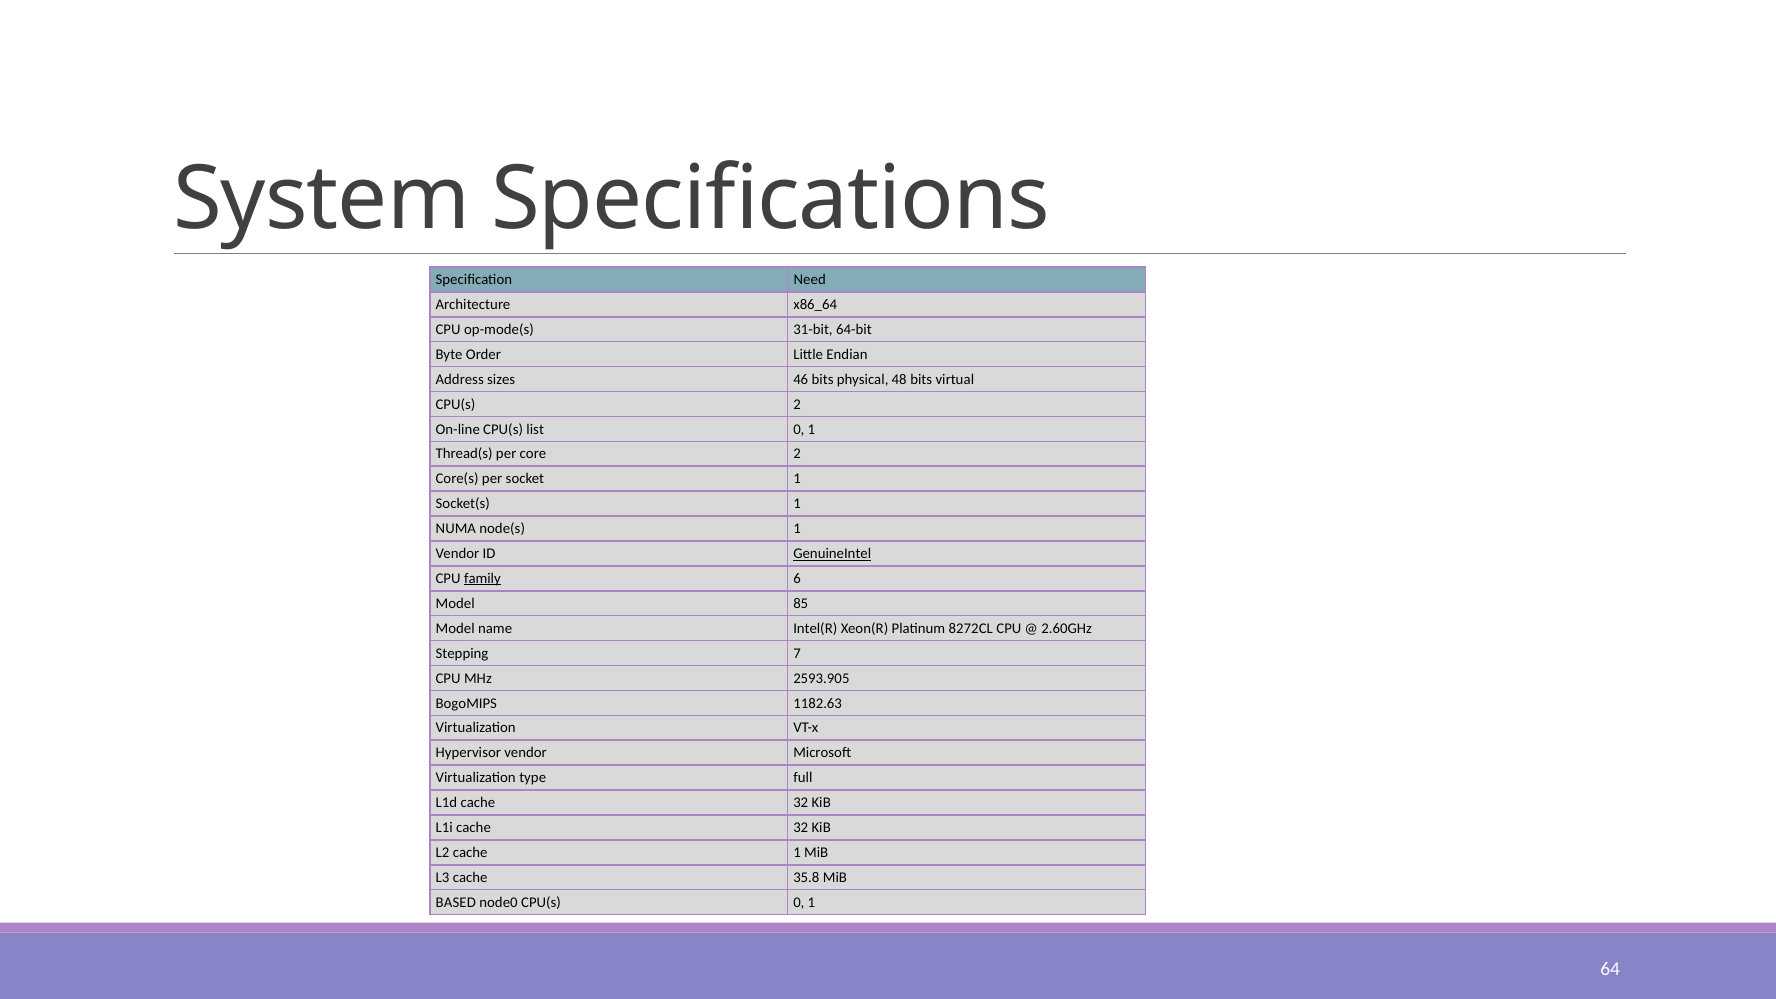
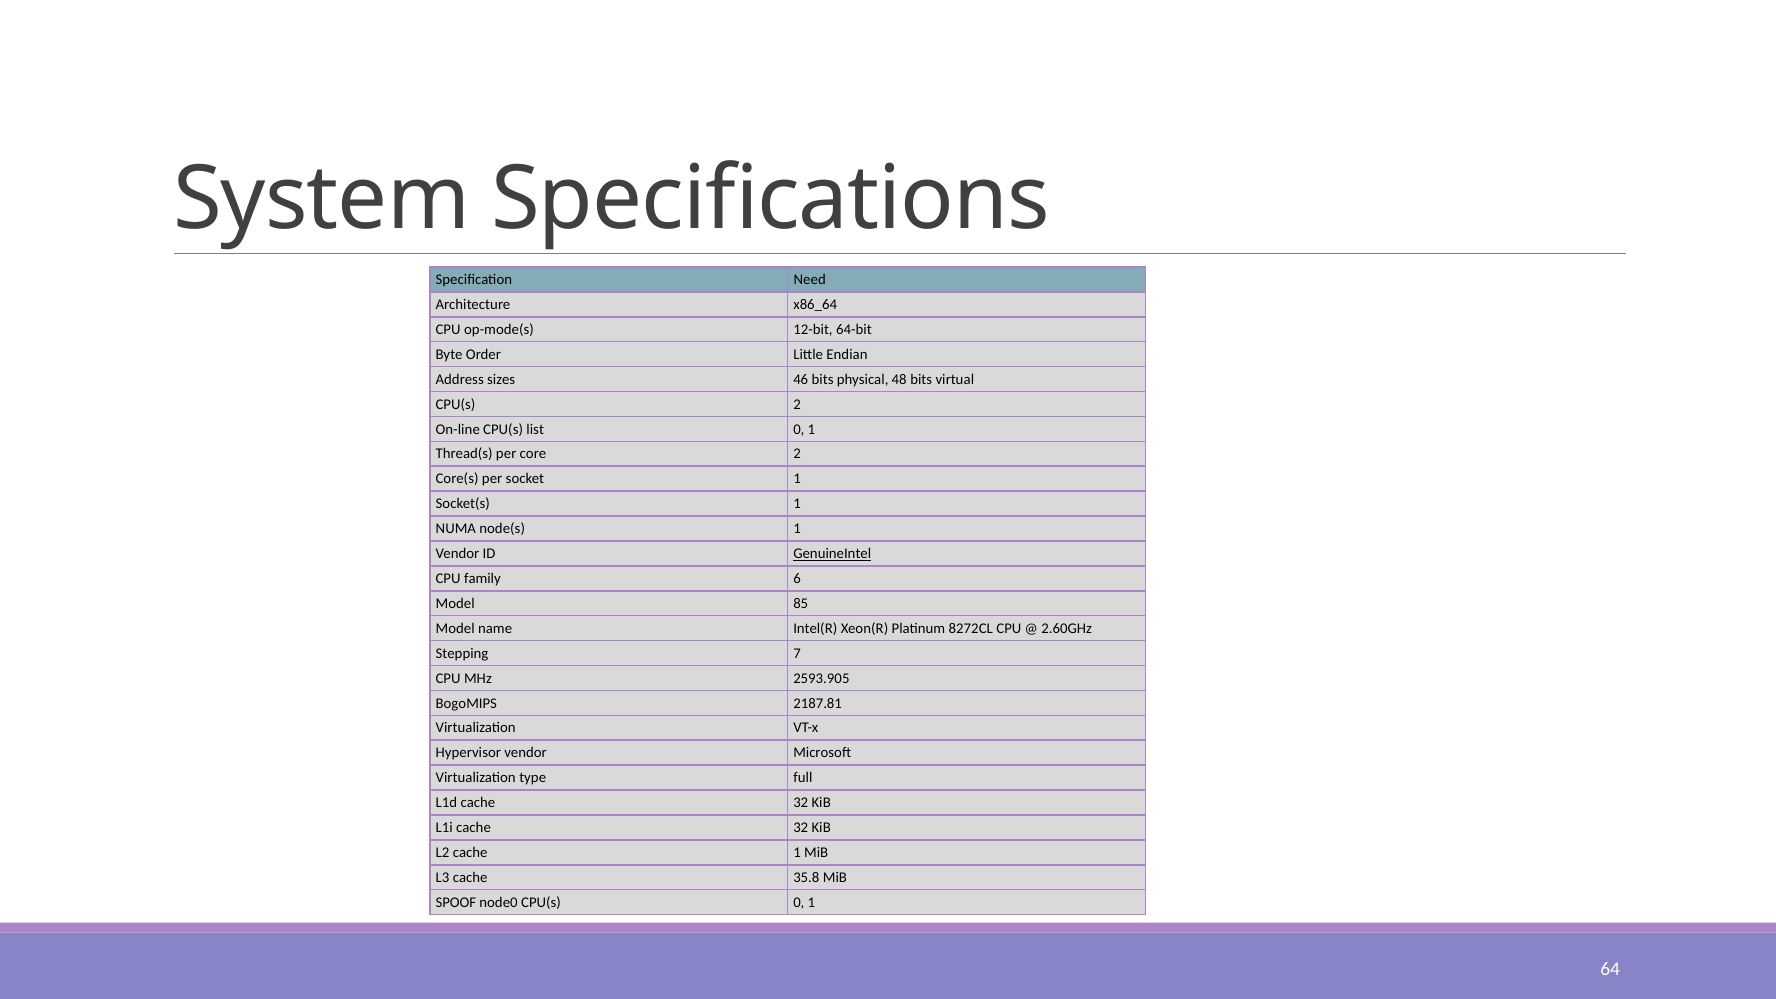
31-bit: 31-bit -> 12-bit (813, 329)
family underline: present -> none (482, 579)
1182.63: 1182.63 -> 2187.81 (818, 703)
BASED: BASED -> SPOOF (456, 902)
